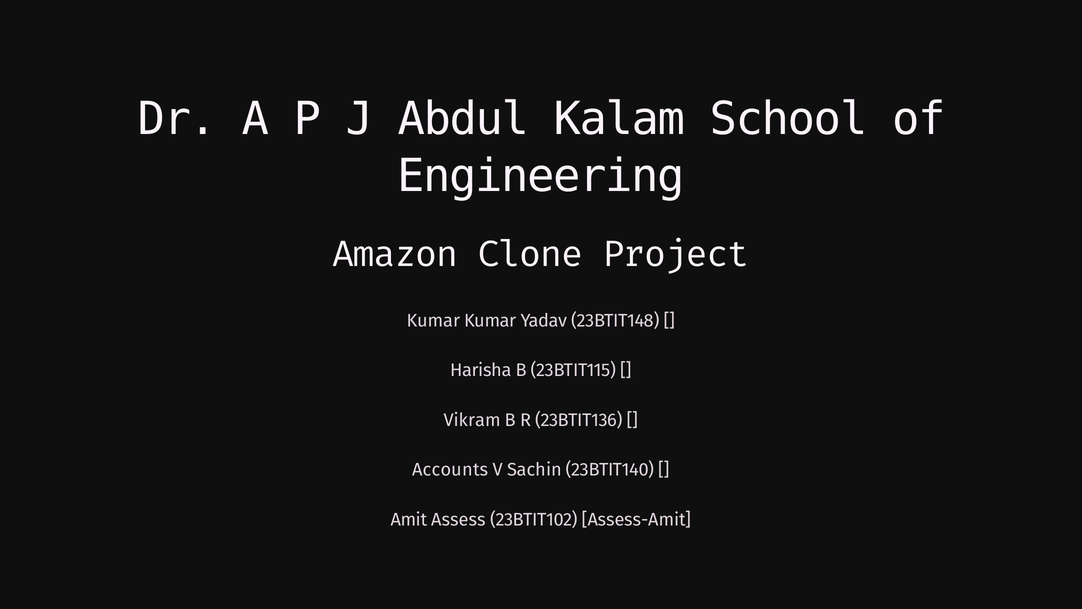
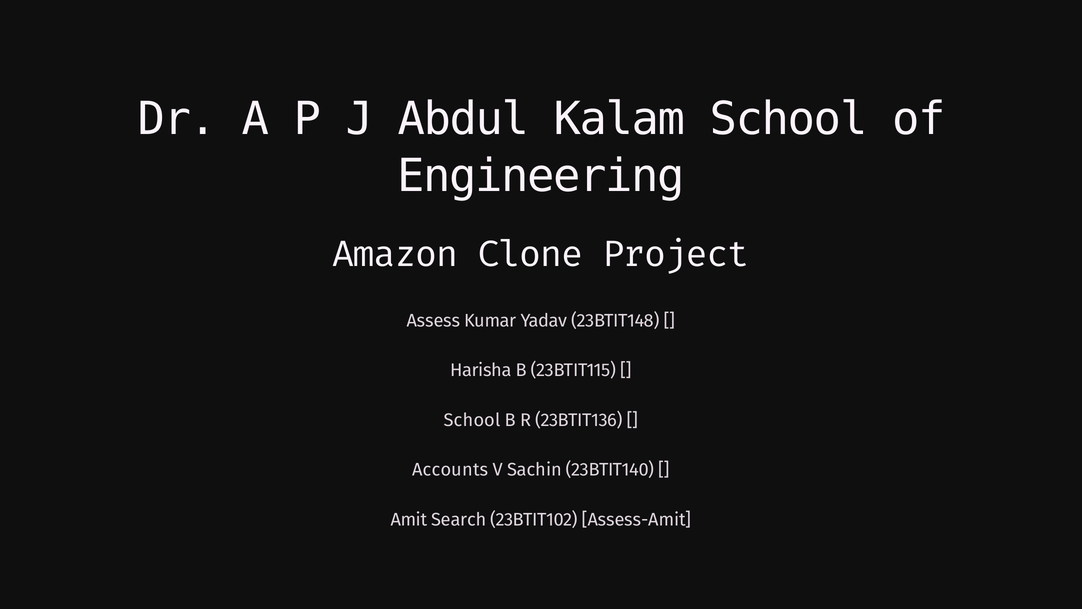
Kumar: Kumar -> Assess (433, 320)
Vikram: Vikram -> School (472, 420)
Assess: Assess -> Search (459, 519)
